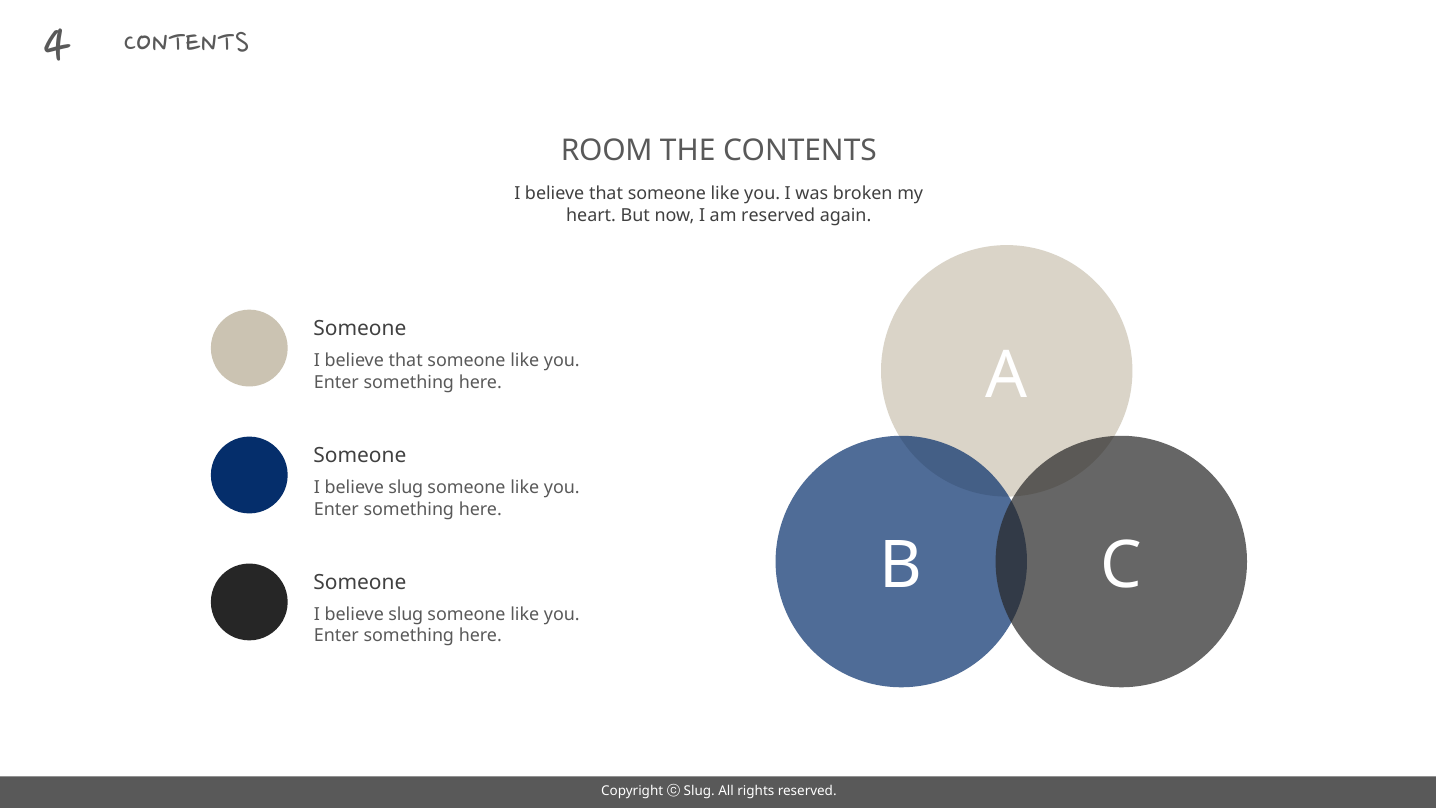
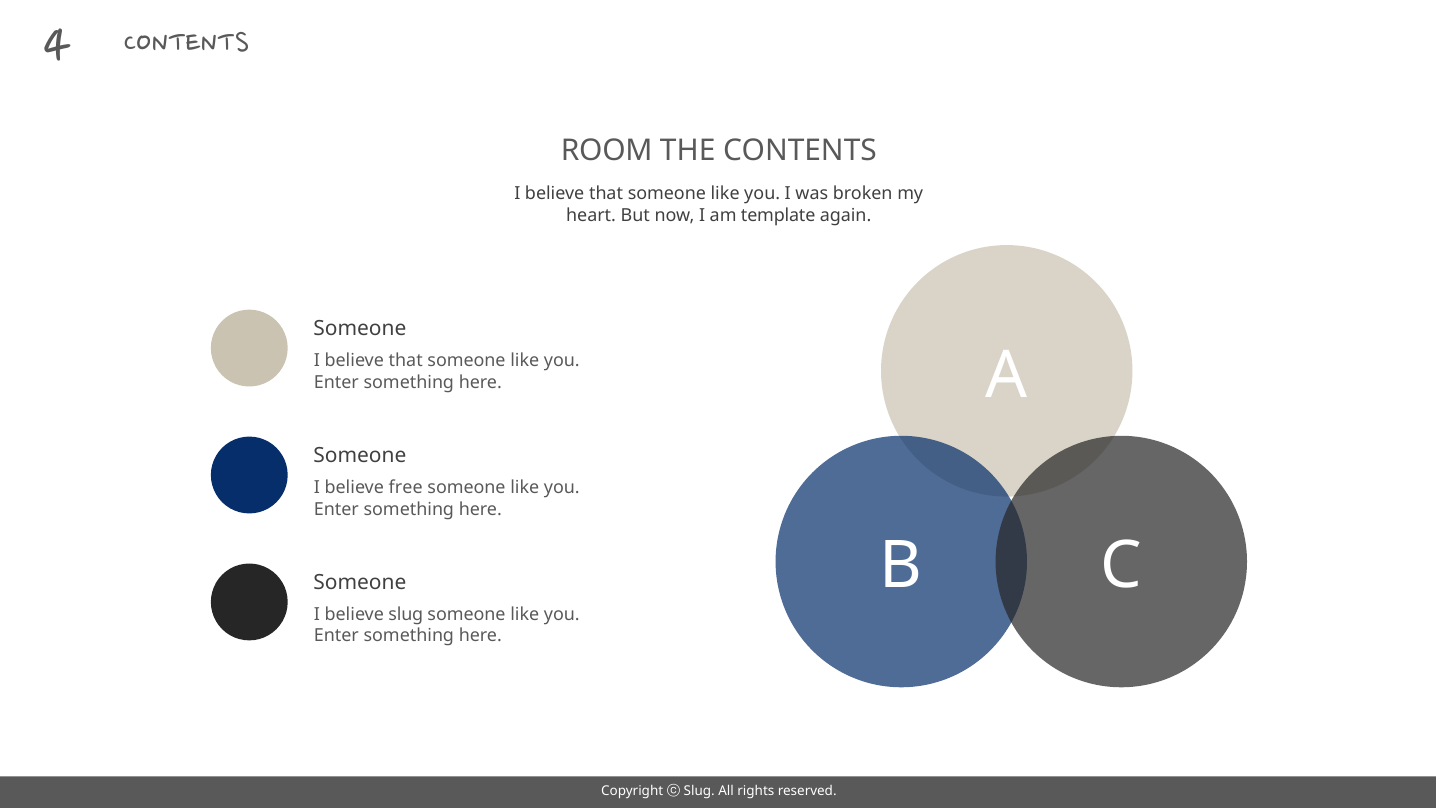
am reserved: reserved -> template (778, 215)
slug: slug -> free (406, 488)
